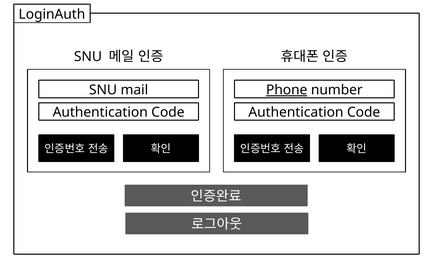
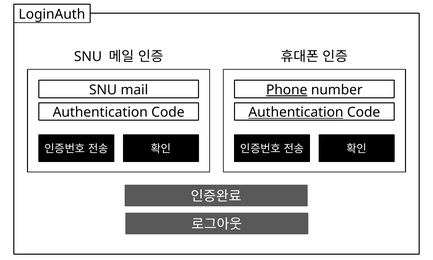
Authentication underline: none -> present (296, 112)
